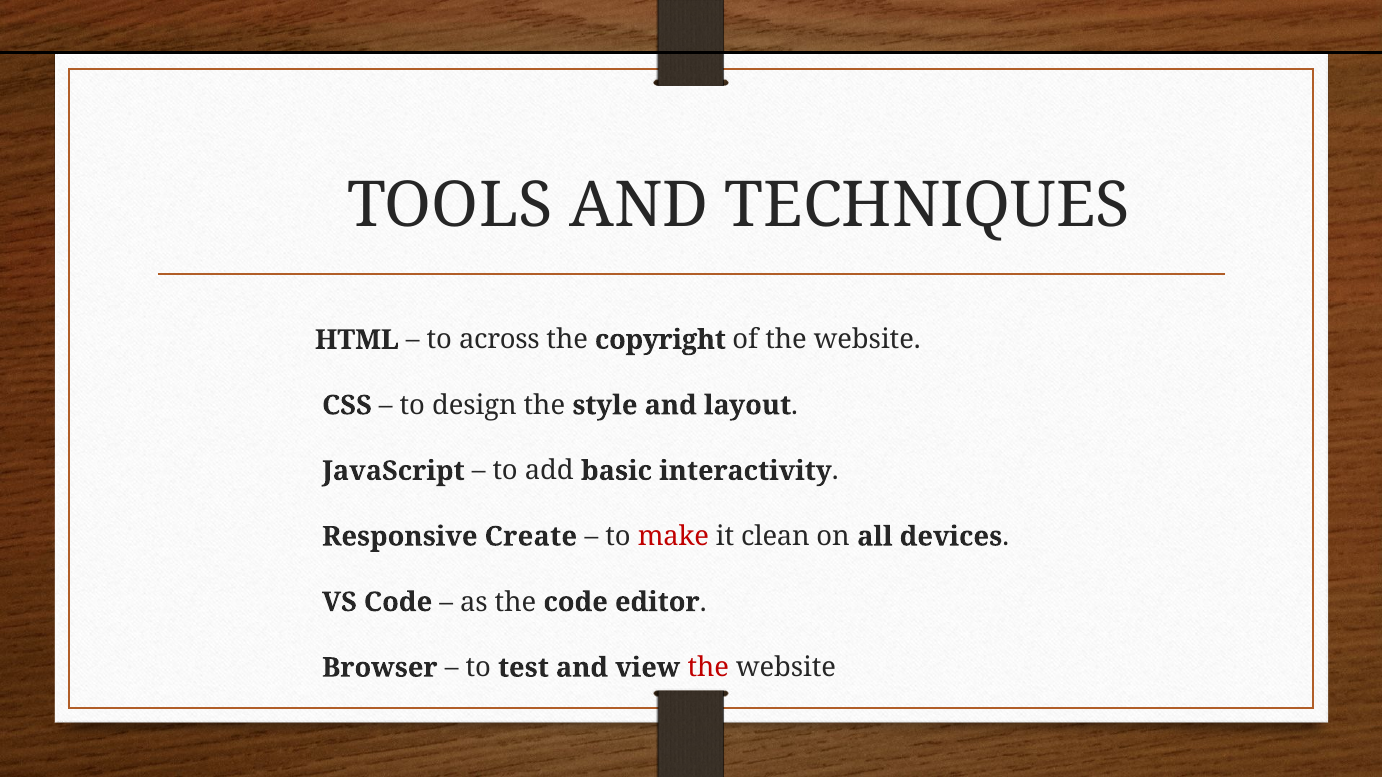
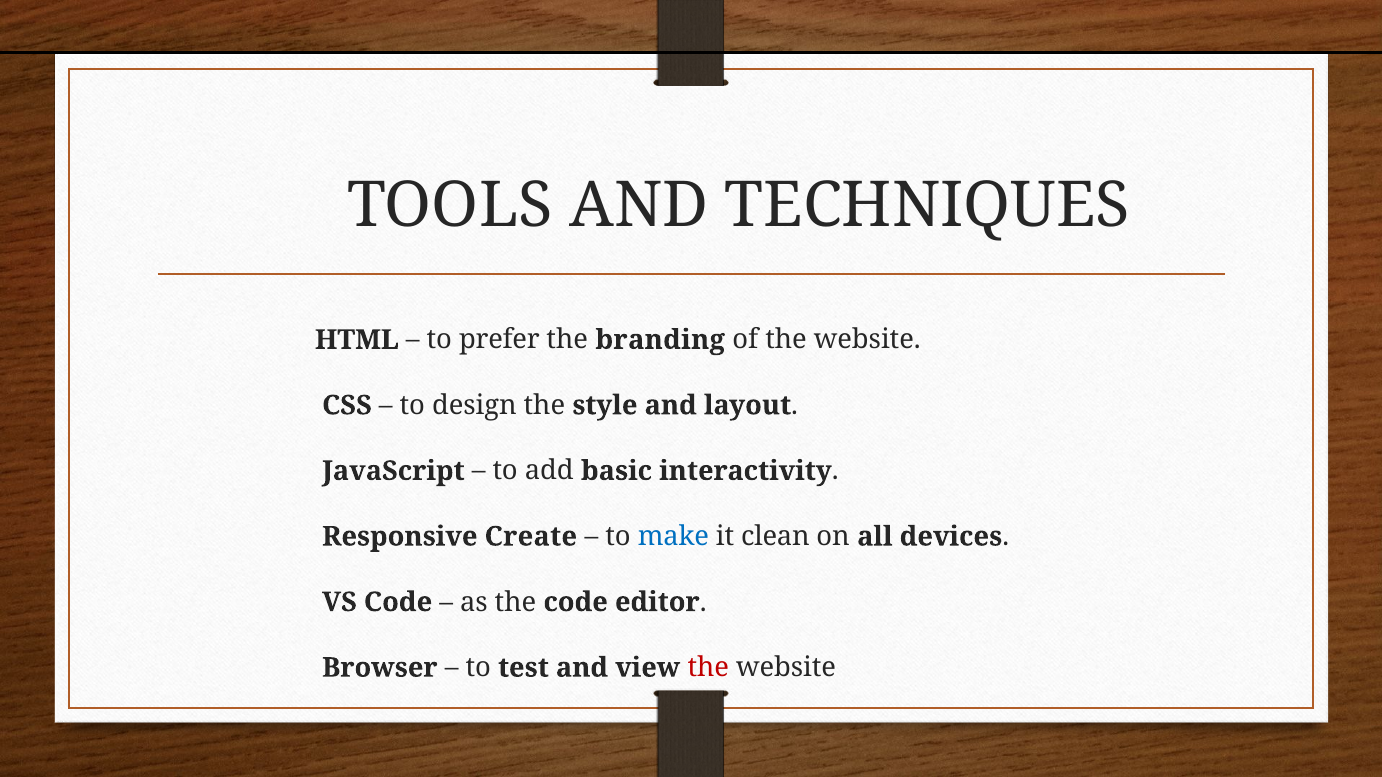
across: across -> prefer (499, 340)
copyright: copyright -> branding (660, 340)
make colour: red -> blue (673, 537)
